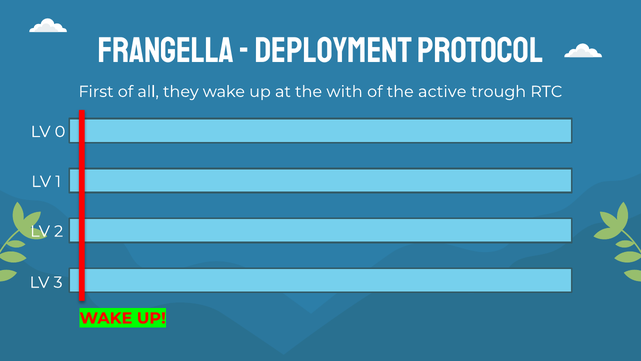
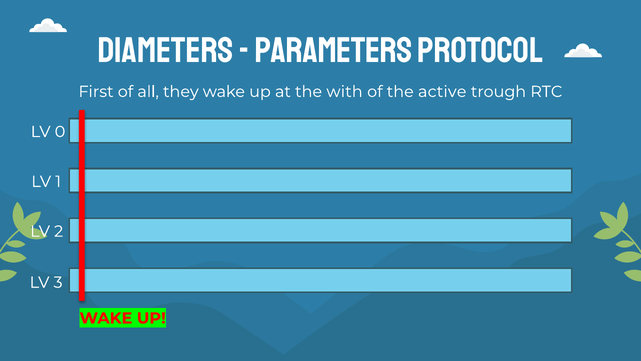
Frangella: Frangella -> Diameters (165, 51)
Deployment: Deployment -> Parameters (334, 51)
